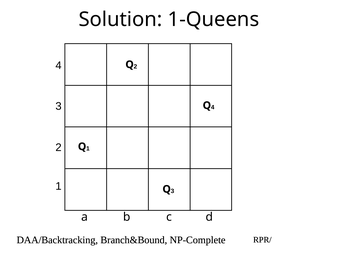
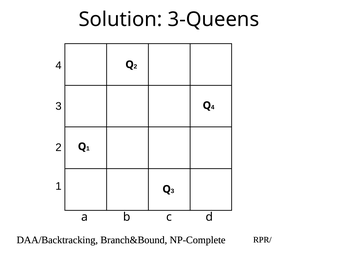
1-Queens: 1-Queens -> 3-Queens (213, 19)
